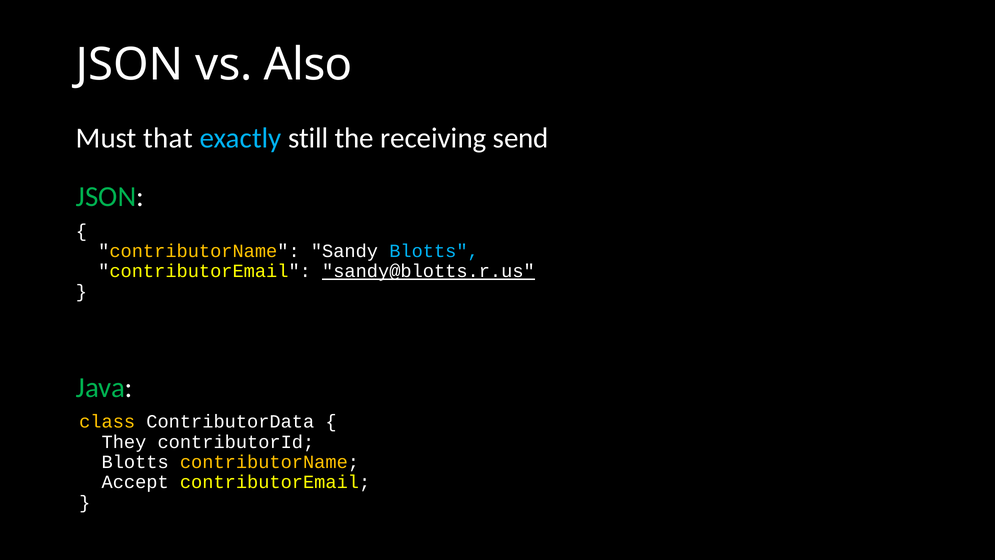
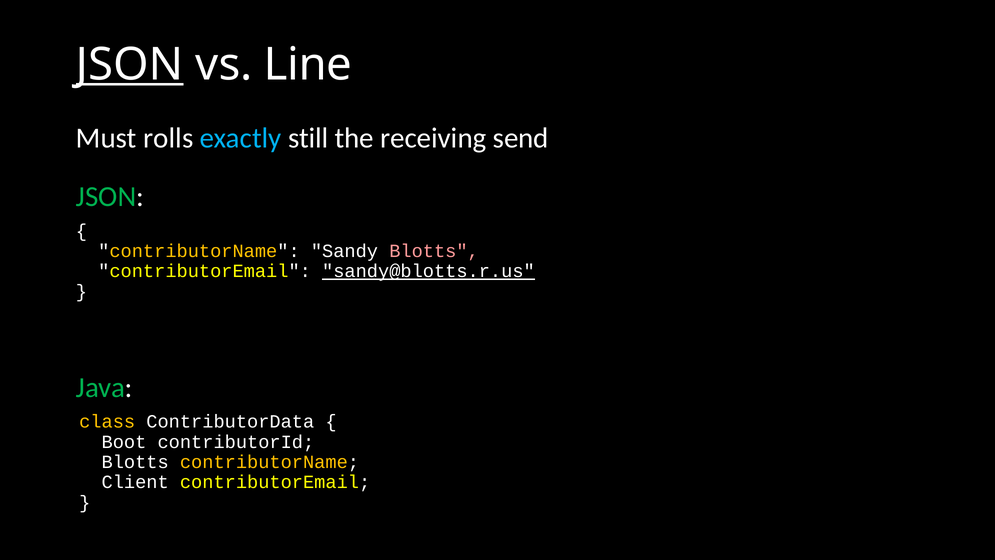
JSON underline: none -> present (130, 65)
Also: Also -> Line (308, 65)
that: that -> rolls (168, 138)
Blotts colour: light blue -> pink (434, 251)
They: They -> Boot (124, 442)
Accept: Accept -> Client (135, 482)
